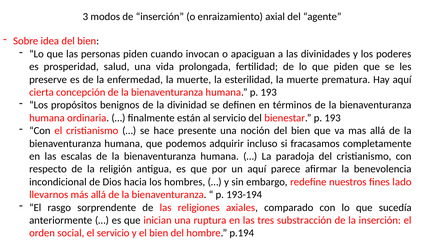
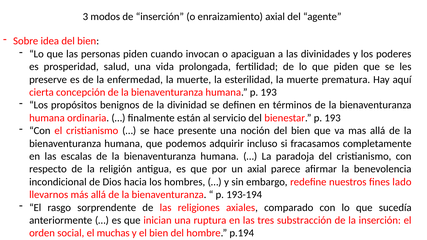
un aquí: aquí -> axial (257, 169)
el servicio: servicio -> muchas (113, 233)
